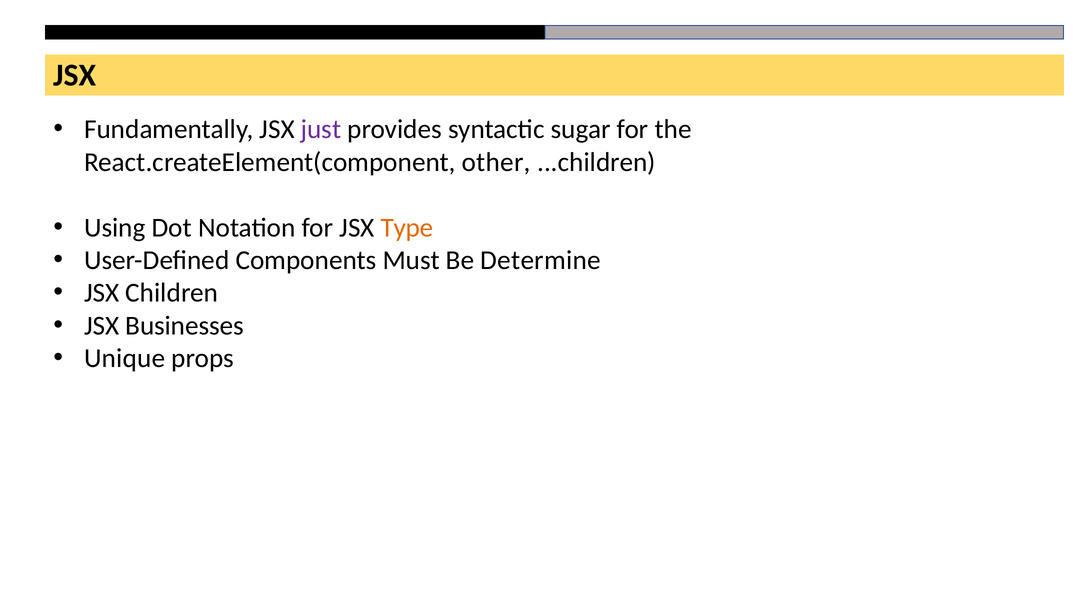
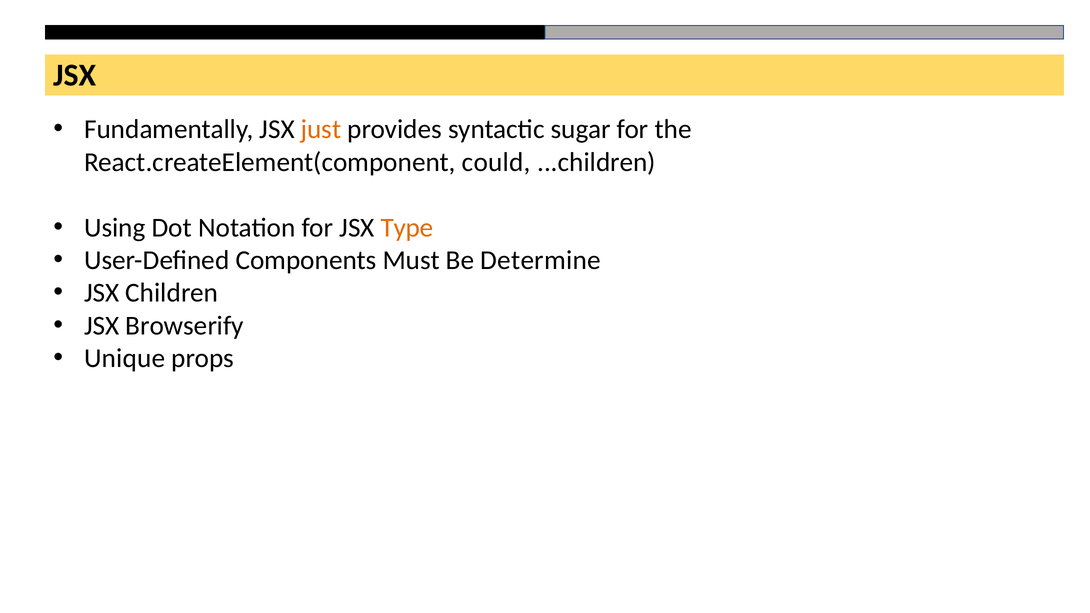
just colour: purple -> orange (321, 130)
other: other -> could (496, 162)
Businesses: Businesses -> Browserify (185, 326)
